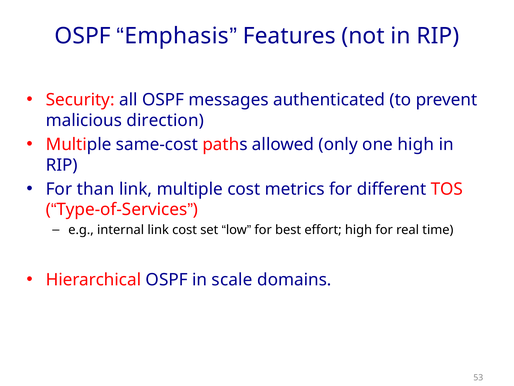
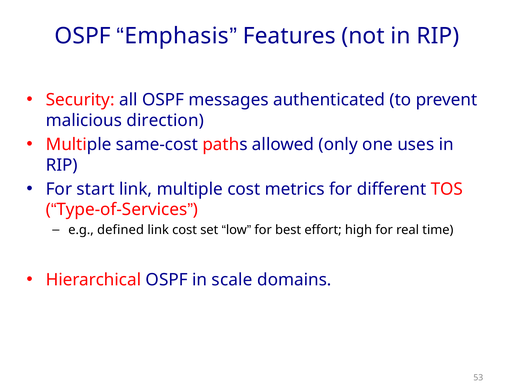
one high: high -> uses (416, 144)
than: than -> start (96, 189)
internal: internal -> defined (121, 230)
